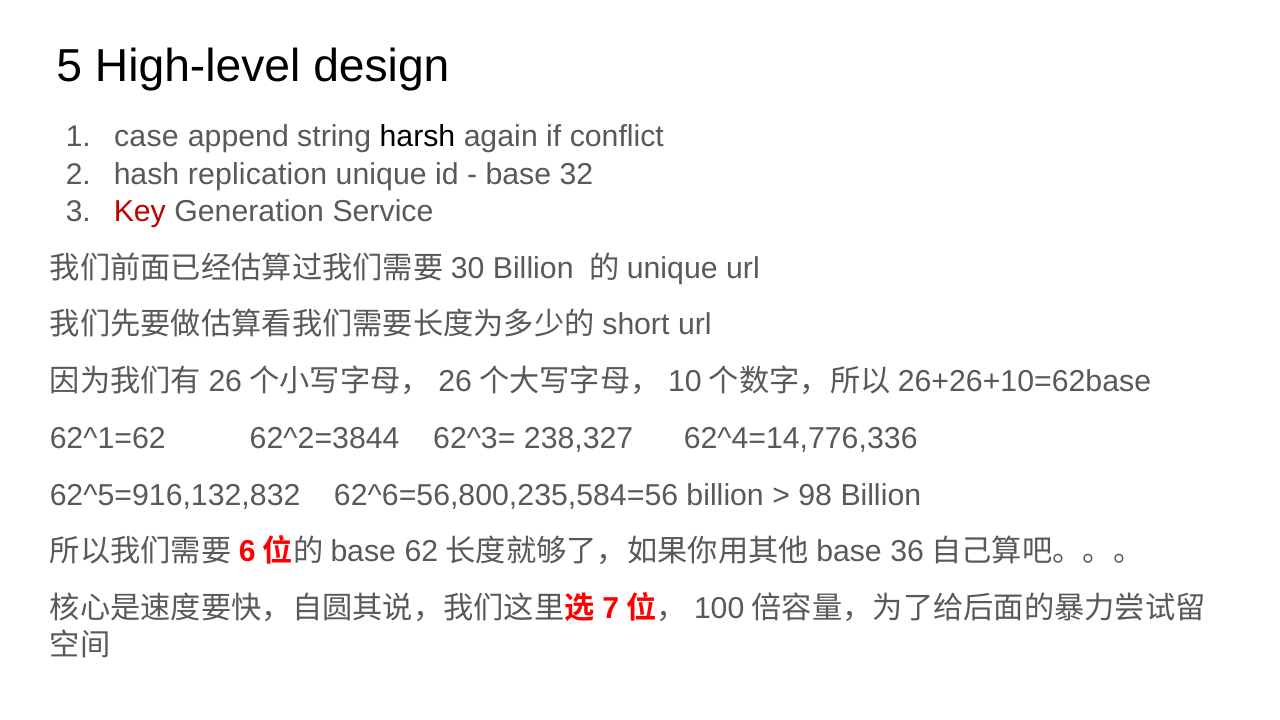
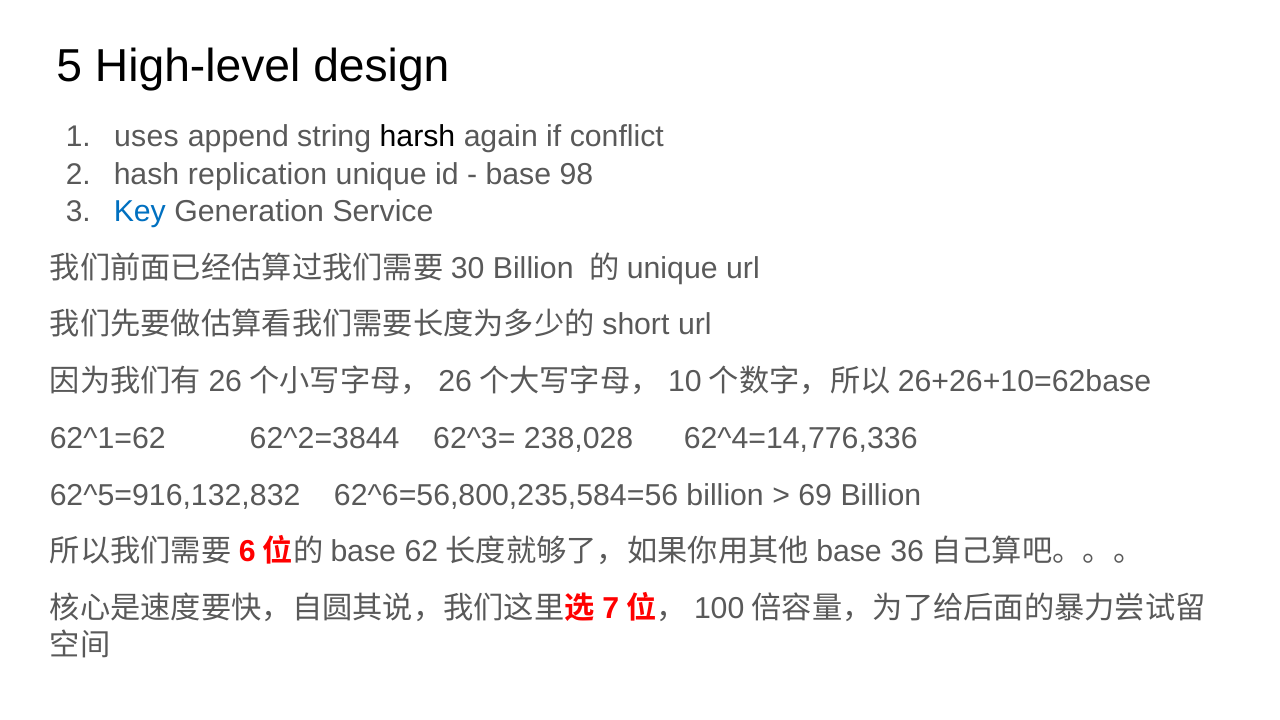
case: case -> uses (146, 137)
32: 32 -> 98 (576, 174)
Key colour: red -> blue (140, 212)
238,327: 238,327 -> 238,028 (579, 438)
98: 98 -> 69 (815, 495)
